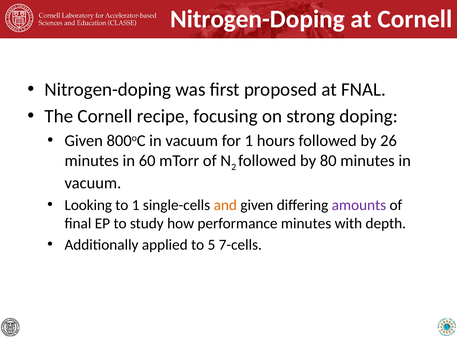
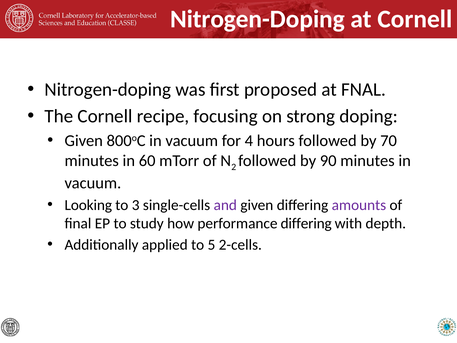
for 1: 1 -> 4 (249, 141)
26: 26 -> 70 (389, 141)
80: 80 -> 90 (328, 160)
to 1: 1 -> 3 (136, 205)
and colour: orange -> purple (225, 205)
performance minutes: minutes -> differing (306, 223)
7-cells: 7-cells -> 2-cells (240, 245)
